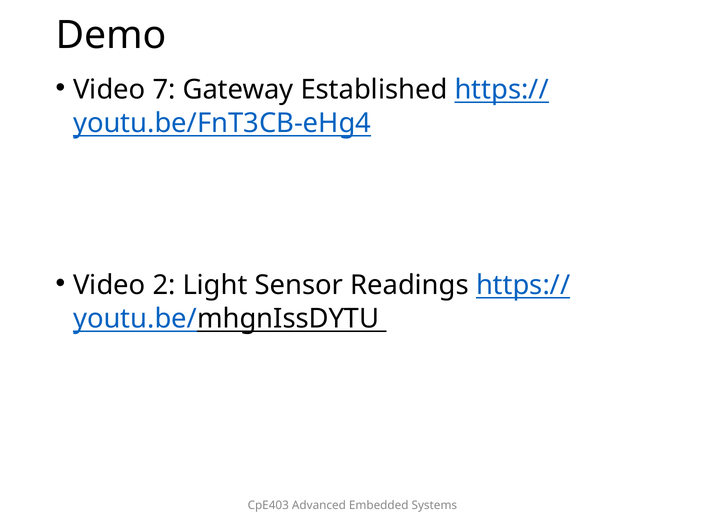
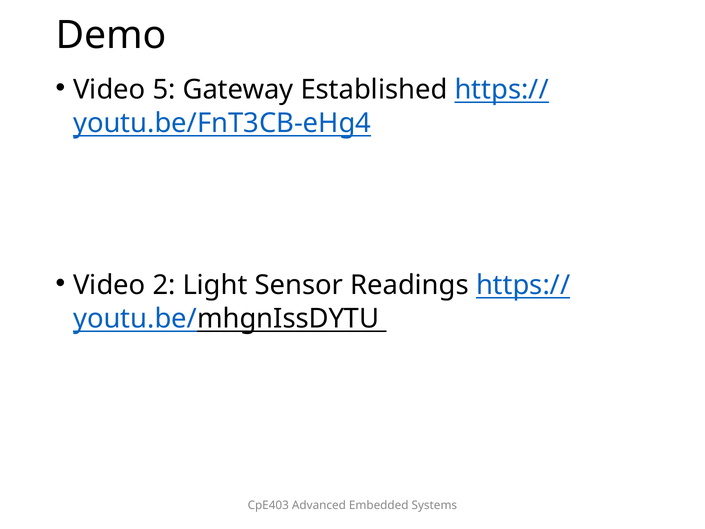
7: 7 -> 5 (164, 90)
